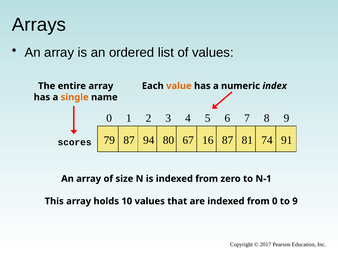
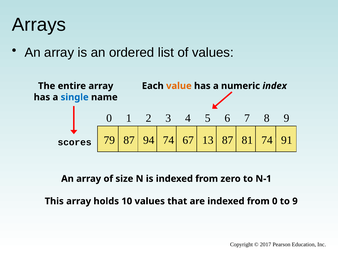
single colour: orange -> blue (75, 97)
94 80: 80 -> 74 (168, 140)
16: 16 -> 13 (208, 140)
